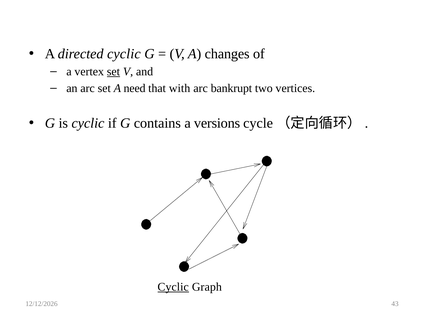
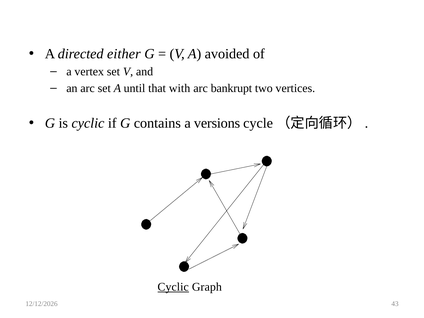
directed cyclic: cyclic -> either (124, 54)
changes: changes -> avoided (227, 54)
set underline: present -> none (113, 72)
need: need -> until (135, 88)
